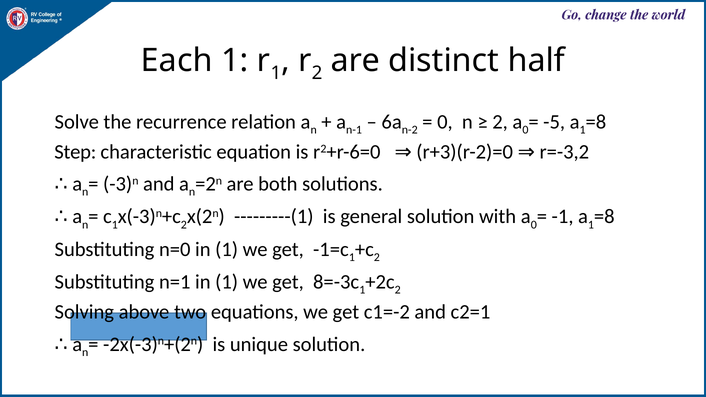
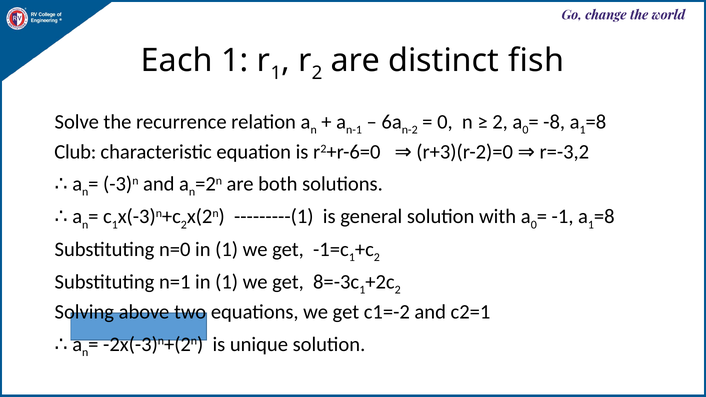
half: half -> fish (536, 61)
-5: -5 -> -8 (554, 122)
Step: Step -> Club (75, 152)
